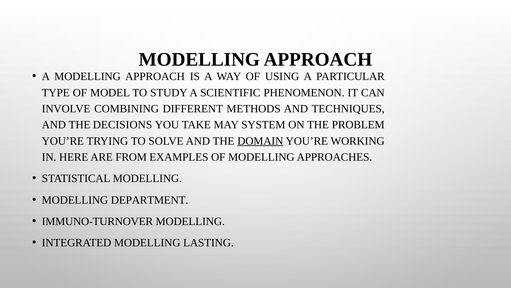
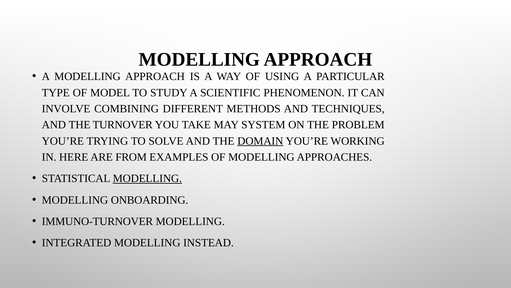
DECISIONS: DECISIONS -> TURNOVER (123, 125)
MODELLING underline: none -> present (147, 178)
DEPARTMENT: DEPARTMENT -> ONBOARDING (150, 200)
LASTING: LASTING -> INSTEAD (208, 242)
